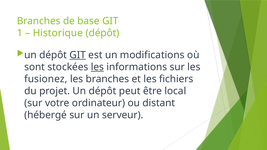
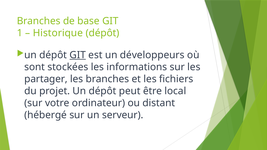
modifications: modifications -> développeurs (152, 55)
les underline: present -> none (97, 67)
fusionez: fusionez -> partager (46, 79)
